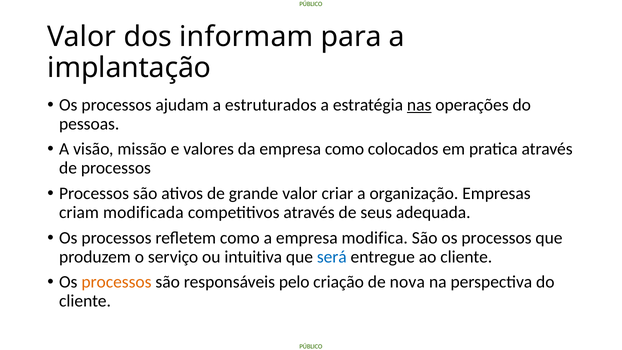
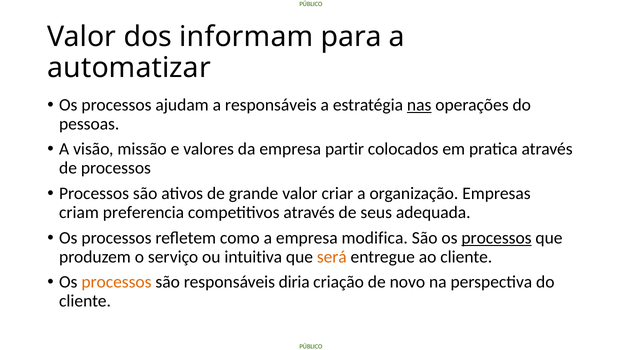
implantação: implantação -> automatizar (129, 68)
a estruturados: estruturados -> responsáveis (271, 105)
empresa como: como -> partir (345, 149)
modificada: modificada -> preferencia (143, 212)
processos underline: none -> present (496, 238)
será colour: blue -> orange (332, 257)
pelo: pelo -> diria (294, 282)
nova: nova -> novo (407, 282)
